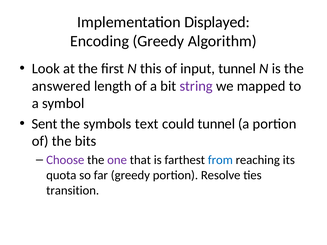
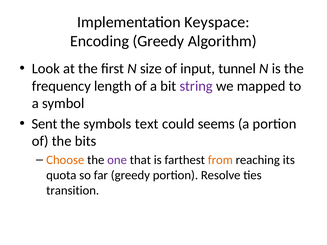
Displayed: Displayed -> Keyspace (217, 22)
this: this -> size (151, 69)
answered: answered -> frequency (61, 86)
could tunnel: tunnel -> seems (216, 124)
Choose colour: purple -> orange (65, 160)
from colour: blue -> orange (220, 160)
